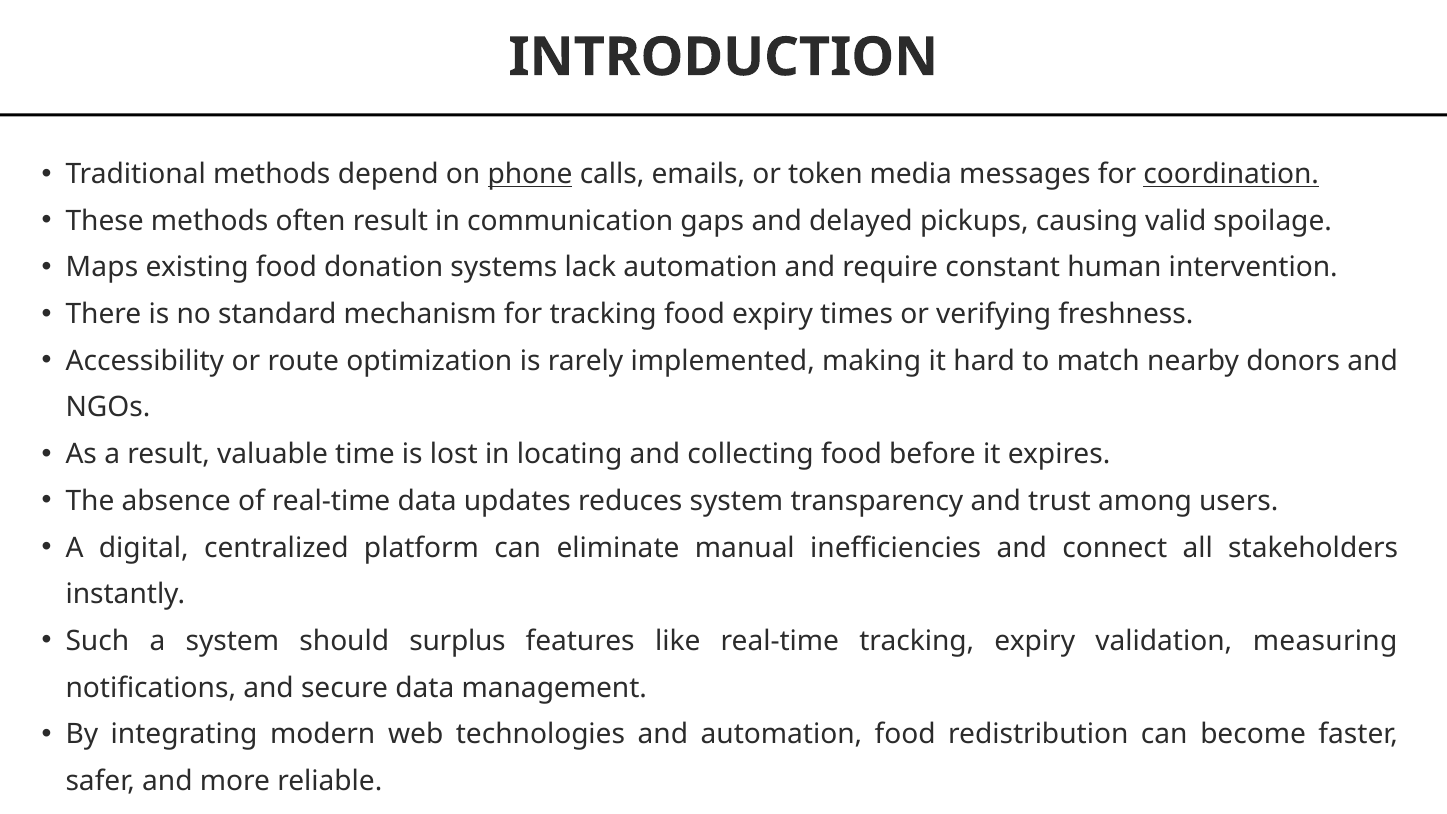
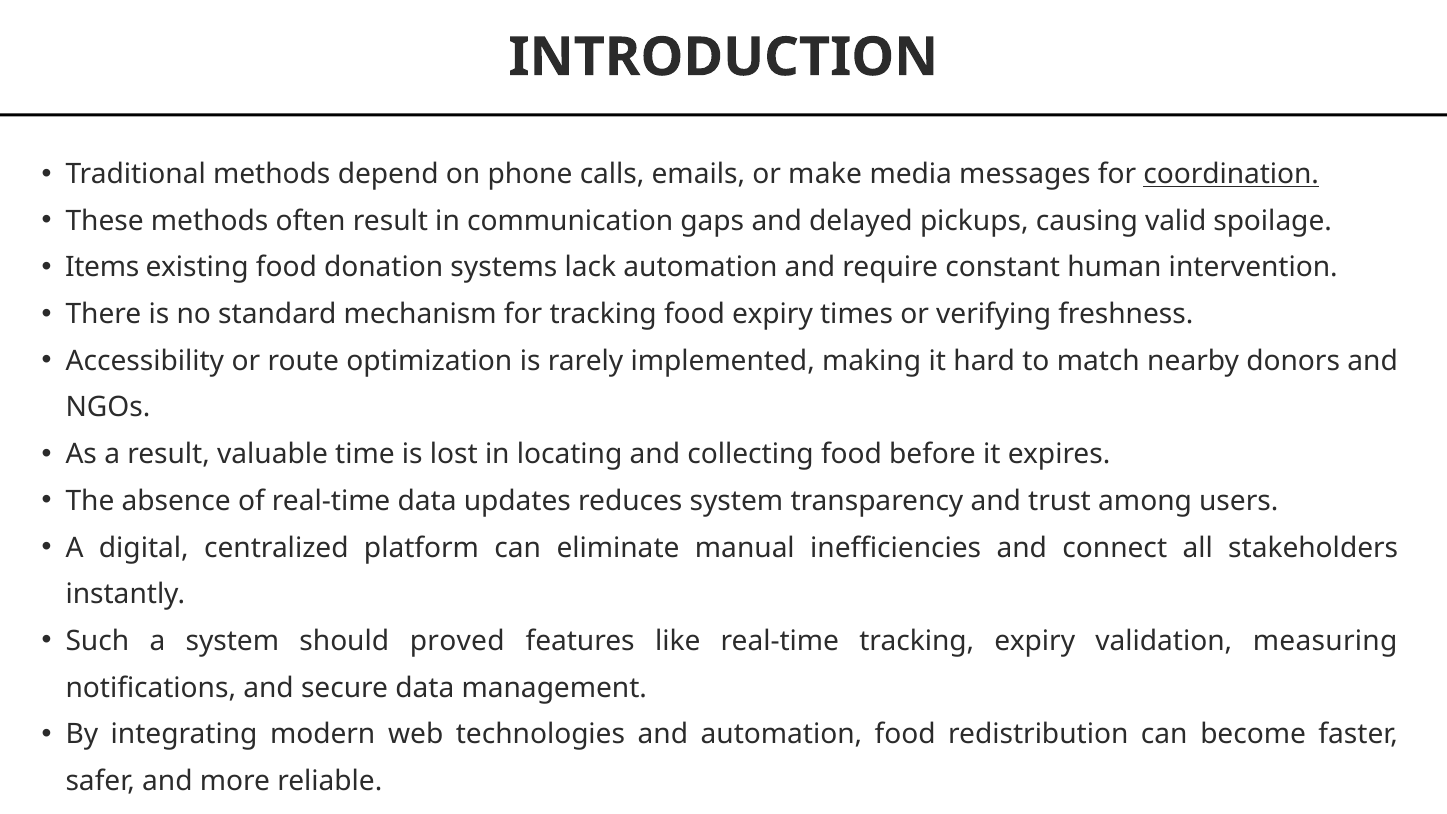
phone underline: present -> none (530, 174)
token: token -> make (825, 174)
Maps: Maps -> Items (102, 268)
surplus: surplus -> proved (457, 641)
